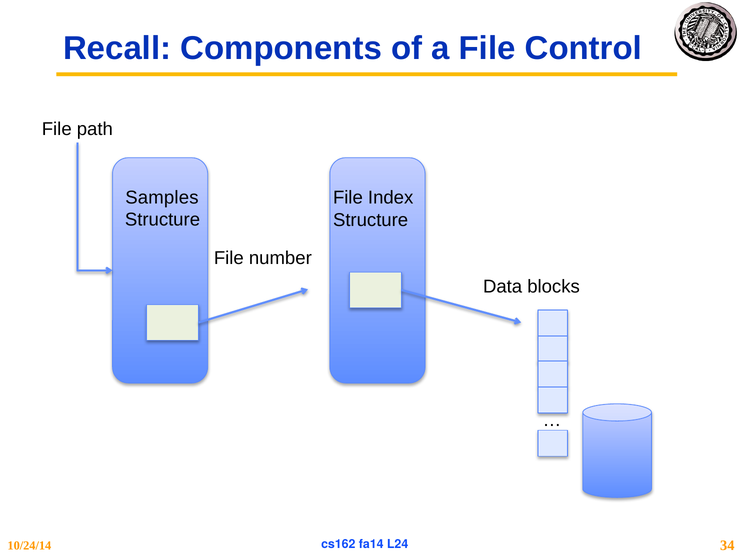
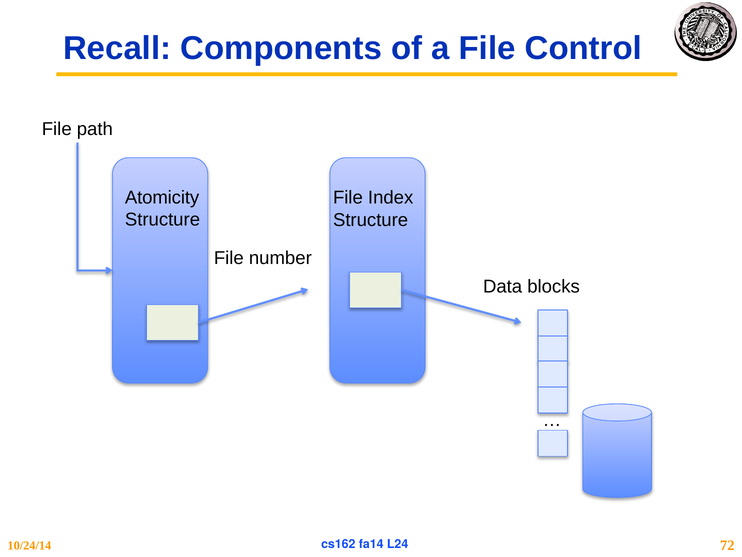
Samples: Samples -> Atomicity (162, 197)
34: 34 -> 72 (727, 545)
